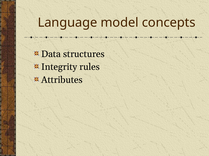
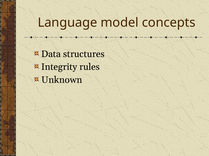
Attributes: Attributes -> Unknown (62, 80)
